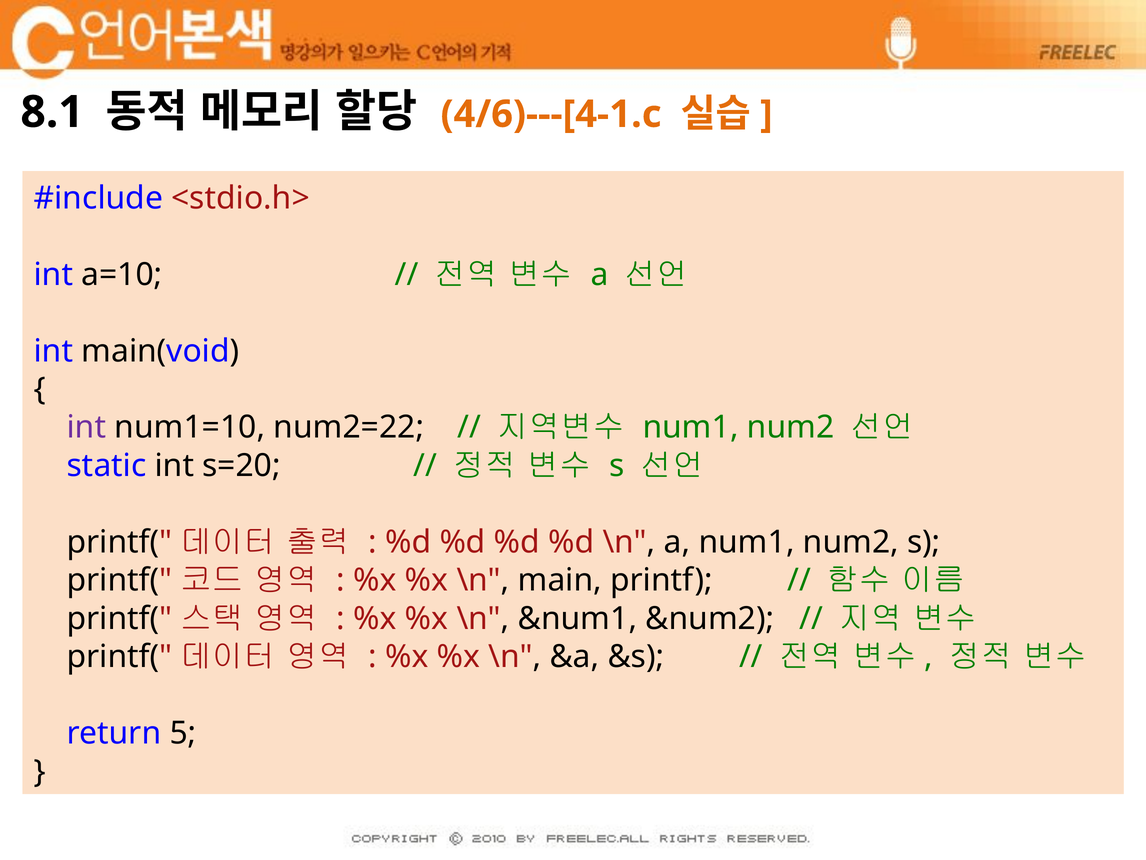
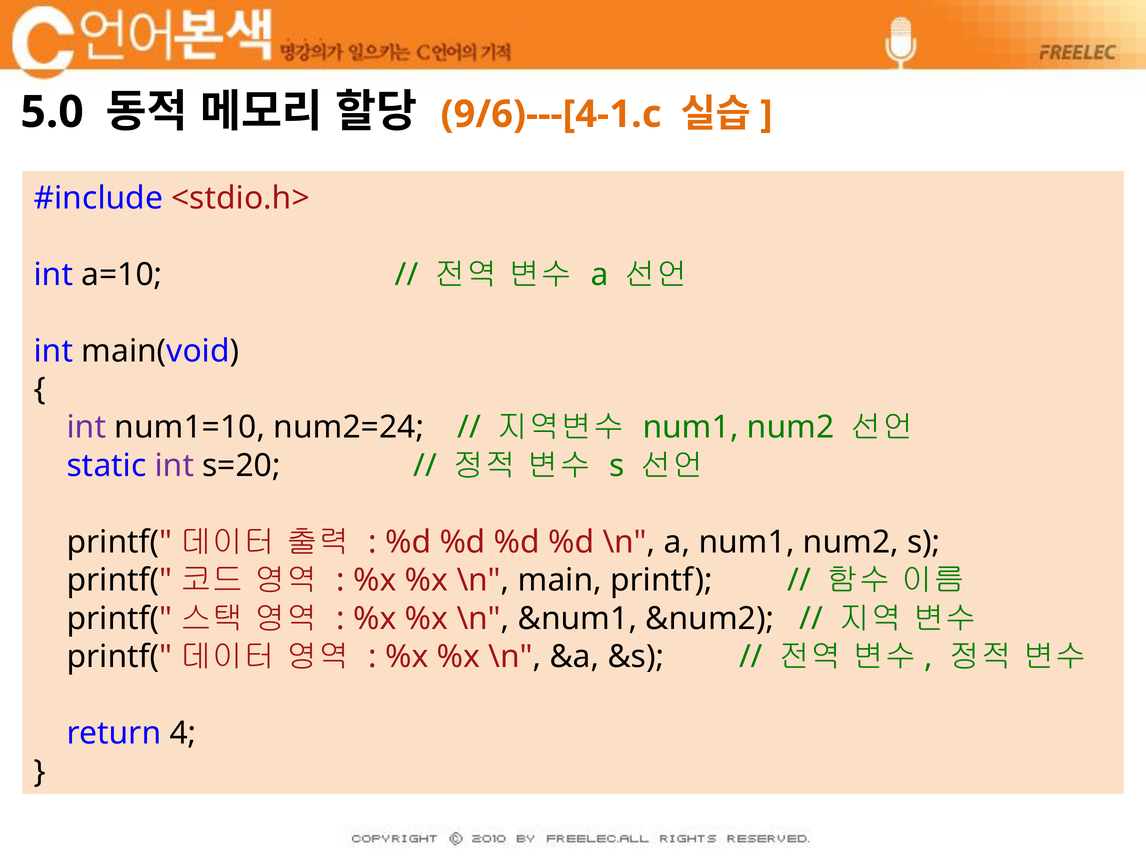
8.1: 8.1 -> 5.0 (52, 112)
4/6)---[4-1.c: 4/6)---[4-1.c -> 9/6)---[4-1.c (551, 114)
num2=22: num2=22 -> num2=24 (349, 427)
int colour: black -> purple (174, 465)
5: 5 -> 4 (183, 733)
